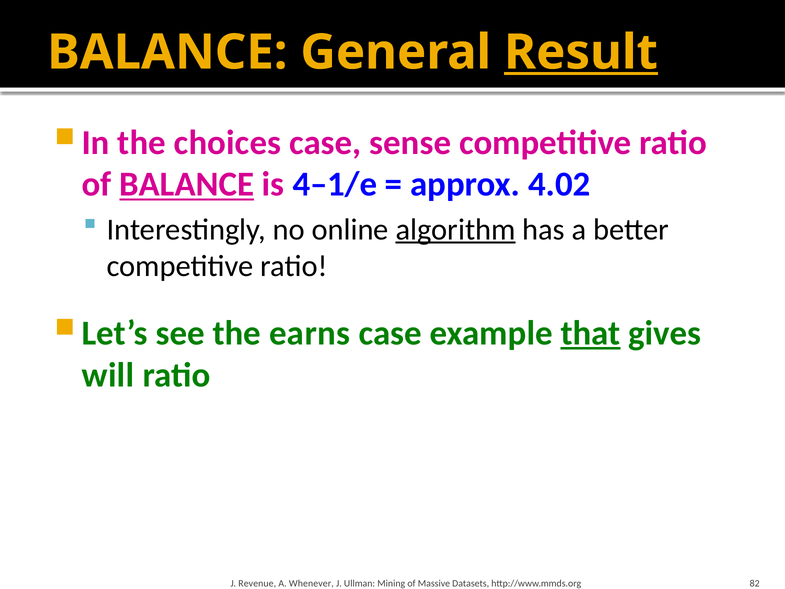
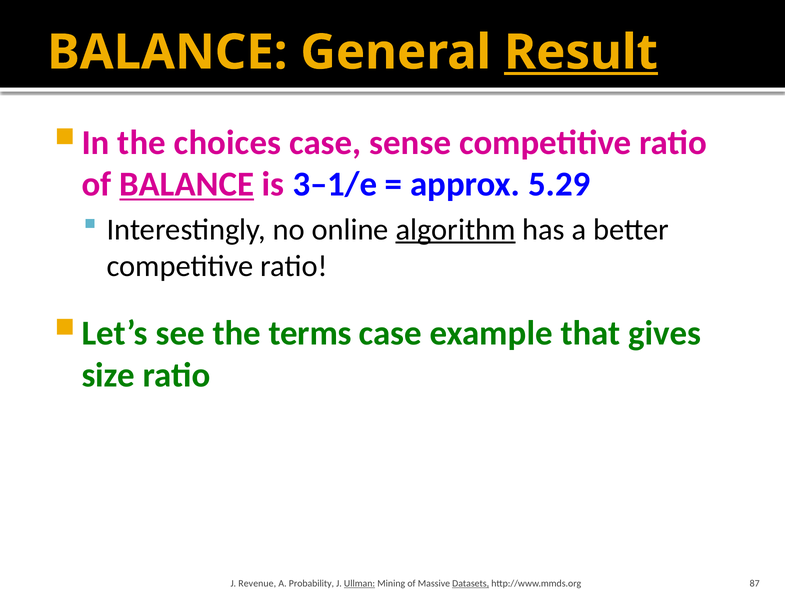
4–1/e: 4–1/e -> 3–1/e (335, 184)
4.02: 4.02 -> 5.29 (559, 184)
earns: earns -> terms (310, 333)
that underline: present -> none (591, 333)
will: will -> size (108, 375)
Whenever: Whenever -> Probability (311, 583)
Ullman underline: none -> present (360, 583)
Datasets underline: none -> present (471, 583)
82: 82 -> 87 (755, 583)
